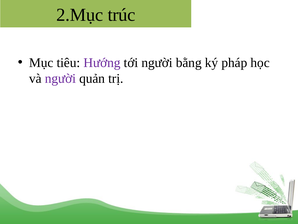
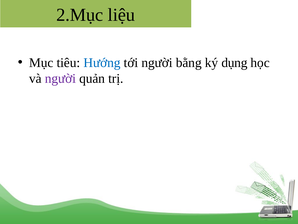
trúc: trúc -> liệu (121, 15)
Hướng colour: purple -> blue (102, 63)
pháp: pháp -> dụng (234, 63)
